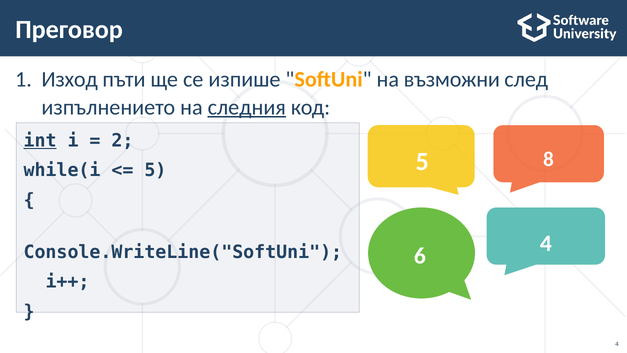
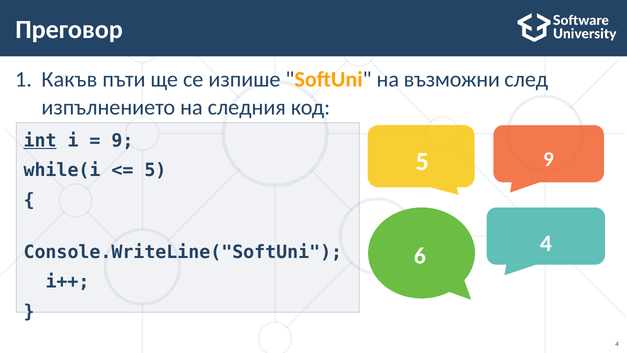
Изход: Изход -> Какъв (69, 79)
следния underline: present -> none (247, 107)
2: 2 -> 9 (122, 140)
5 8: 8 -> 9 (548, 159)
